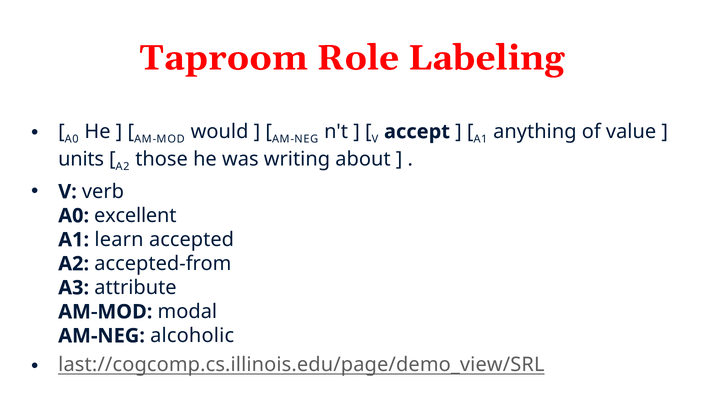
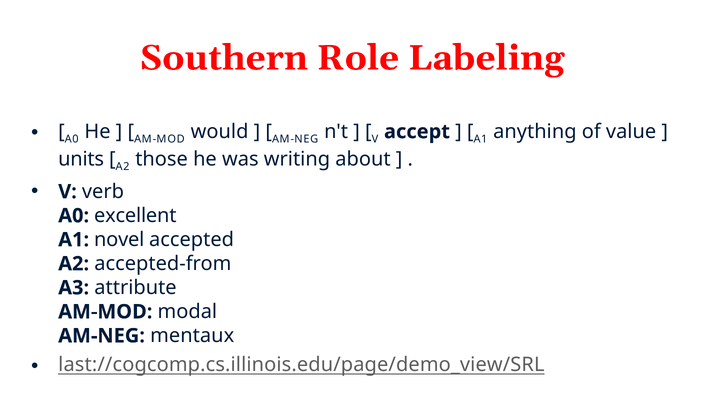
Taproom: Taproom -> Southern (224, 58)
learn: learn -> novel (119, 240)
alcoholic: alcoholic -> mentaux (192, 336)
